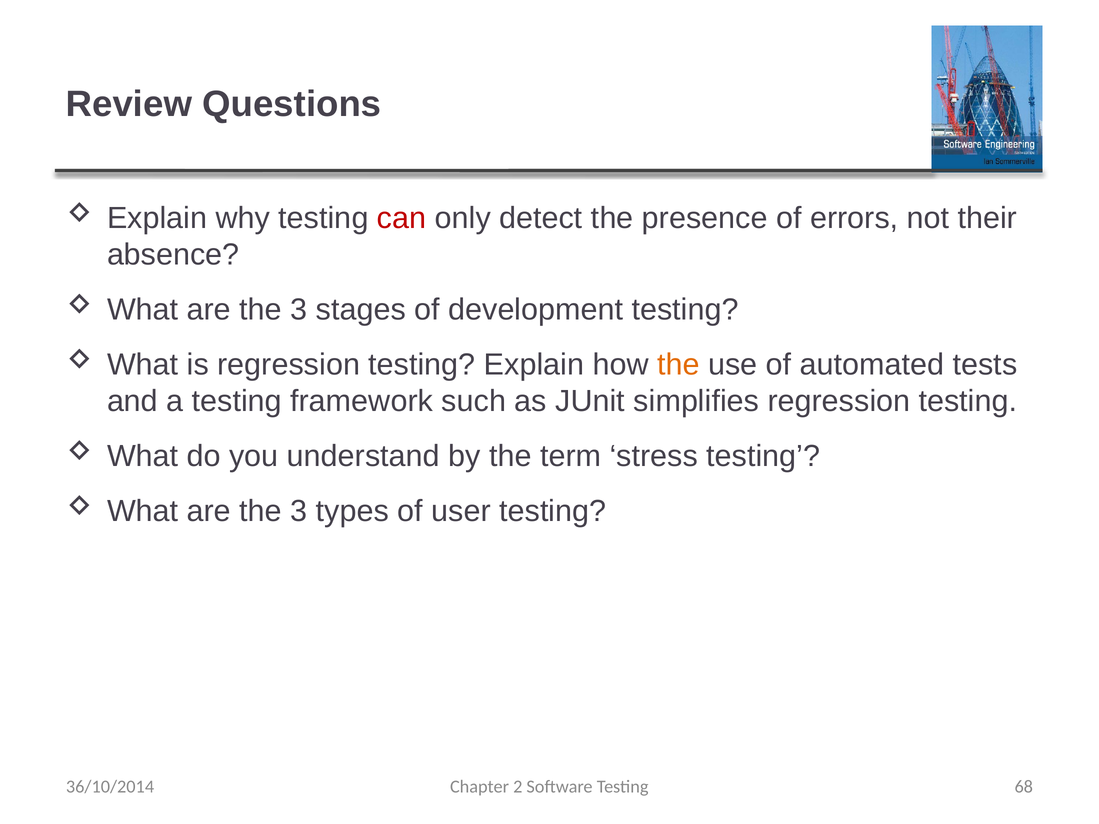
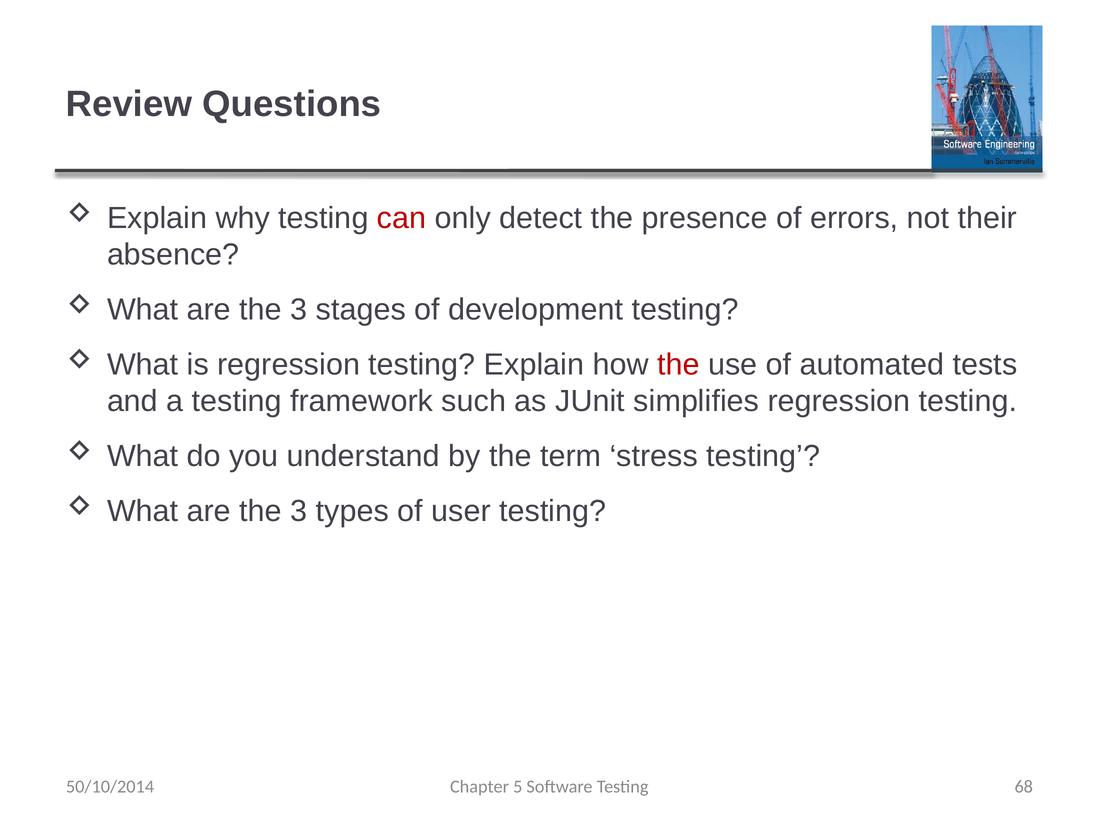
the colour: orange -> red (678, 365)
2: 2 -> 5 (518, 787)
36/10/2014: 36/10/2014 -> 50/10/2014 (110, 787)
